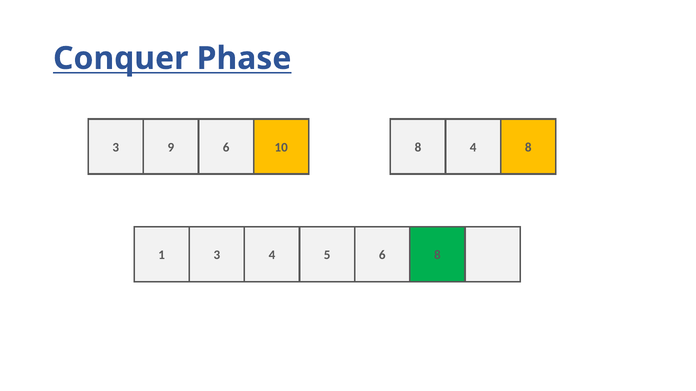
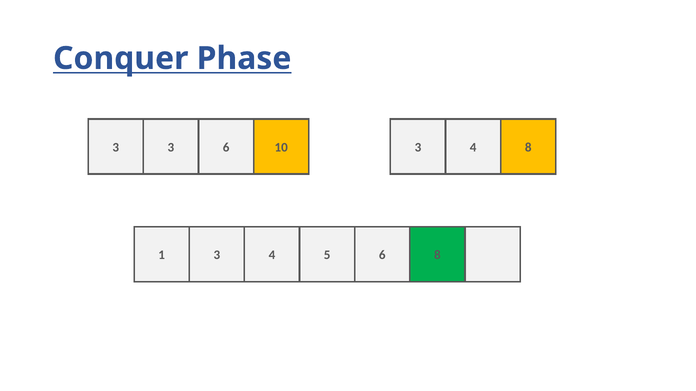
3 9: 9 -> 3 (171, 148)
10 8: 8 -> 3 (418, 148)
